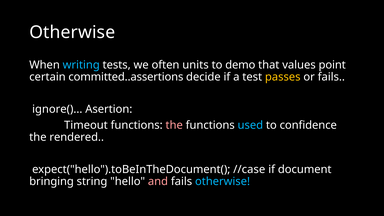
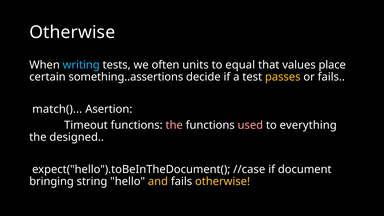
demo: demo -> equal (240, 65)
point: point -> place (332, 65)
committed..assertions: committed..assertions -> something..assertions (126, 77)
ignore(: ignore( -> match( (57, 109)
used colour: light blue -> pink (250, 125)
confidence: confidence -> everything (308, 125)
rendered: rendered -> designed (77, 137)
and colour: pink -> yellow (158, 181)
otherwise colour: light blue -> yellow (223, 181)
